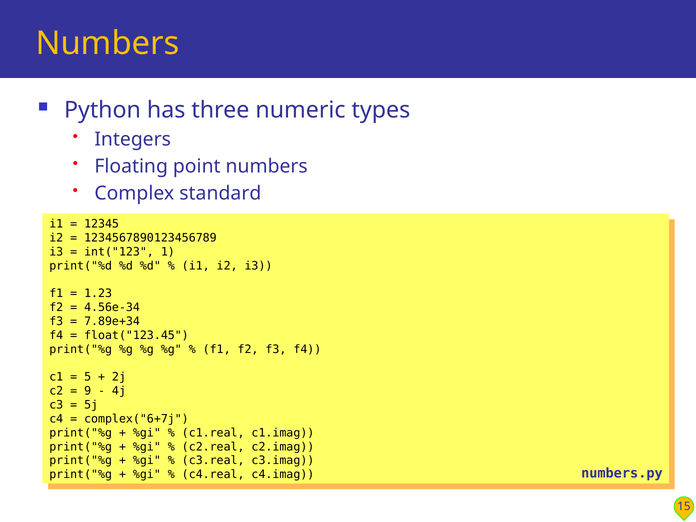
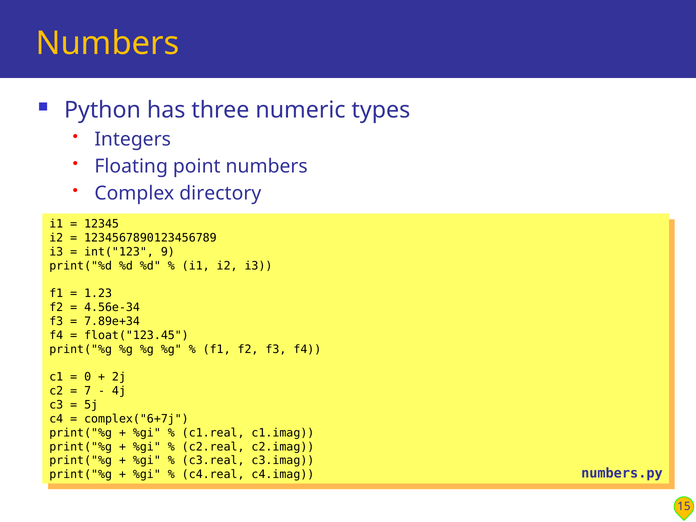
standard: standard -> directory (220, 193)
1: 1 -> 9 (168, 252)
5: 5 -> 0 (88, 377)
9: 9 -> 7 (88, 391)
